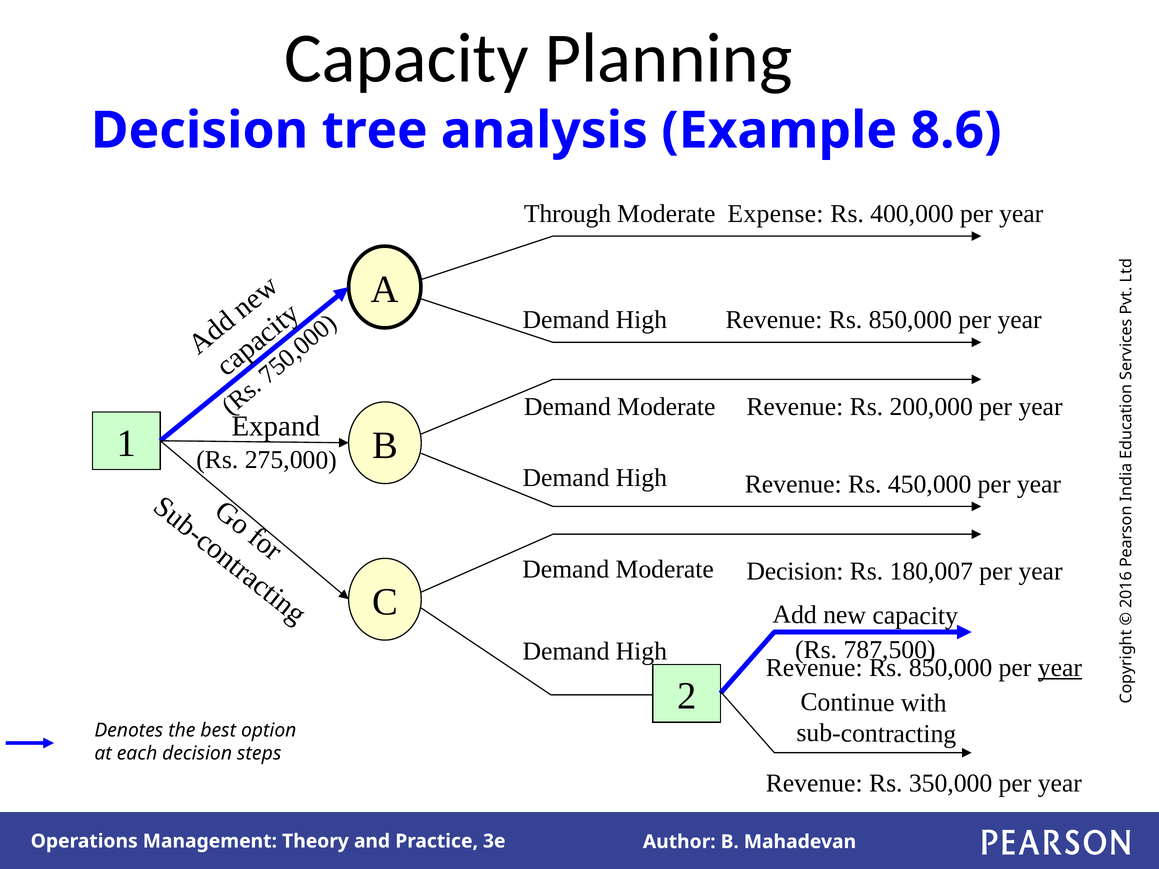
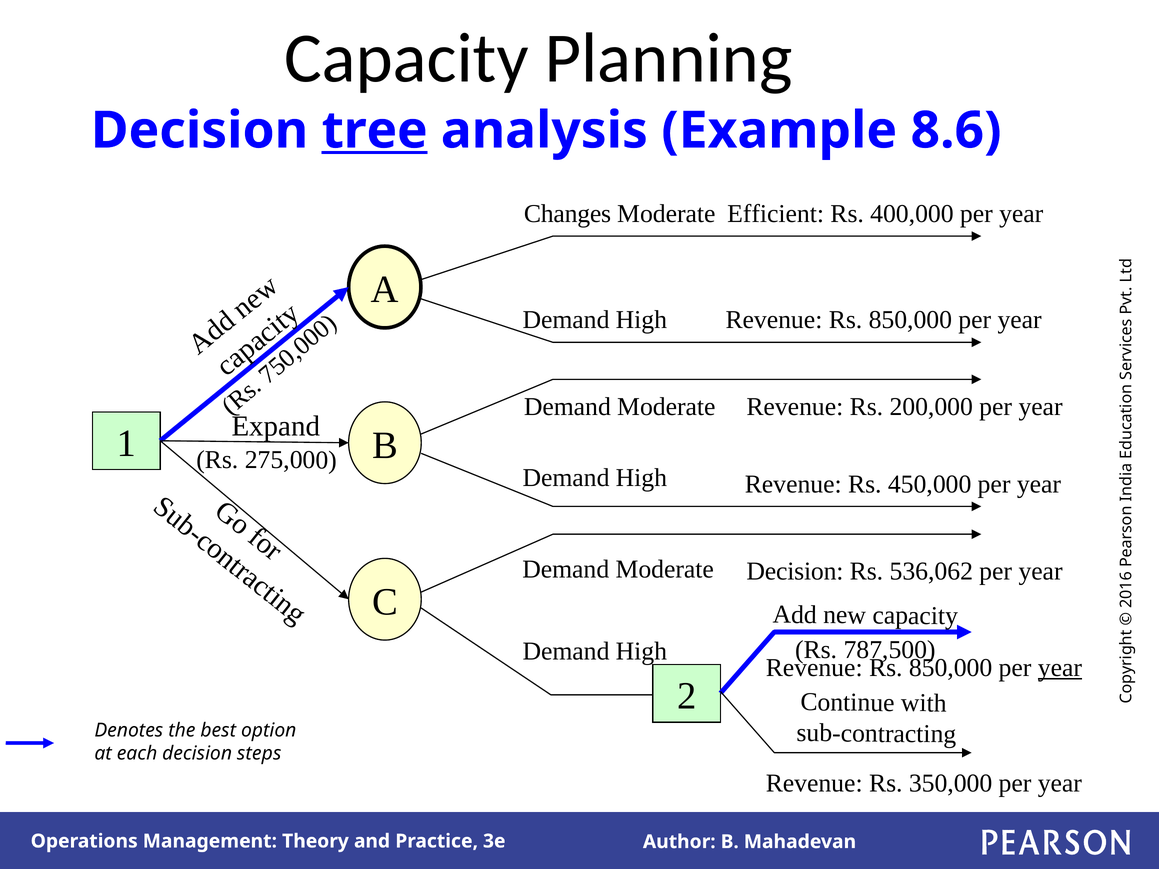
tree underline: none -> present (375, 131)
Through: Through -> Changes (568, 214)
Expense: Expense -> Efficient (776, 214)
180,007: 180,007 -> 536,062 (931, 571)
